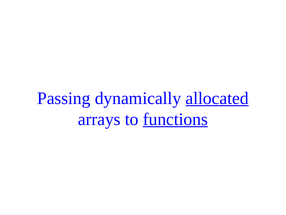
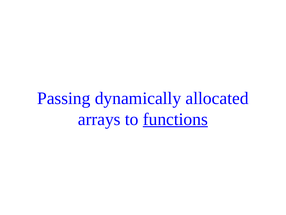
allocated underline: present -> none (217, 98)
